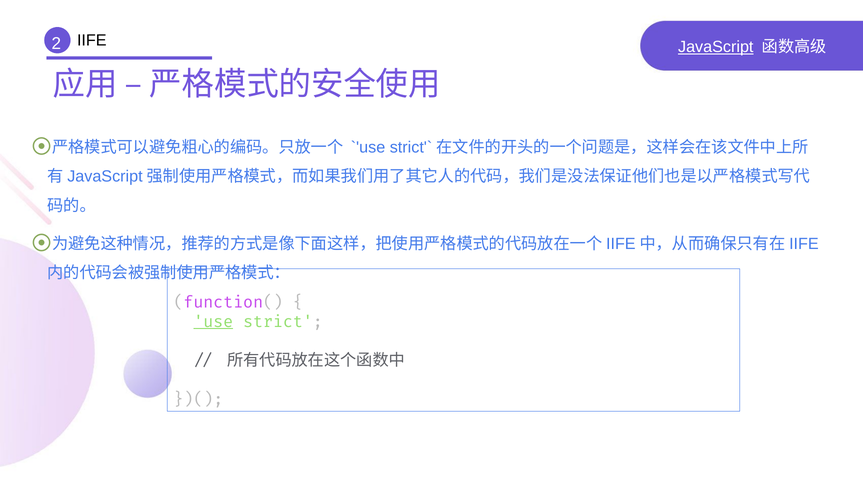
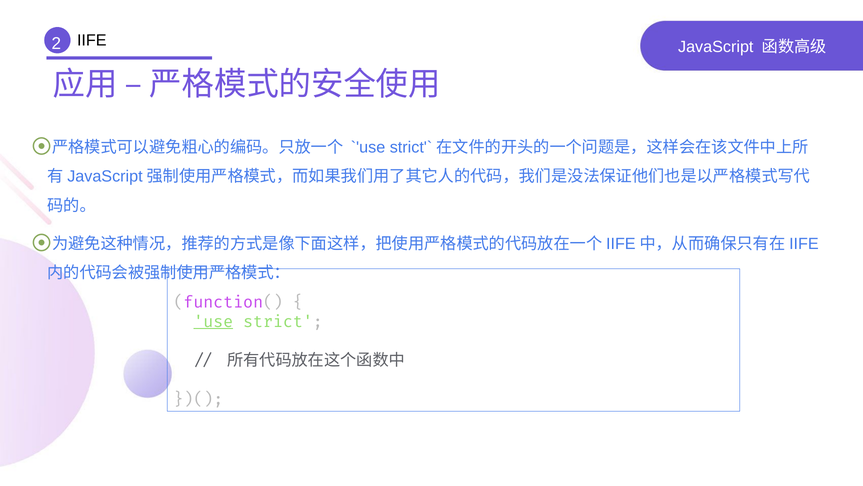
JavaScript underline: present -> none (716, 47)
